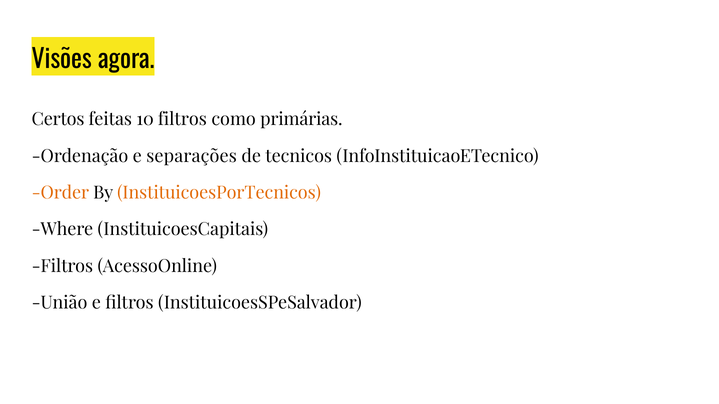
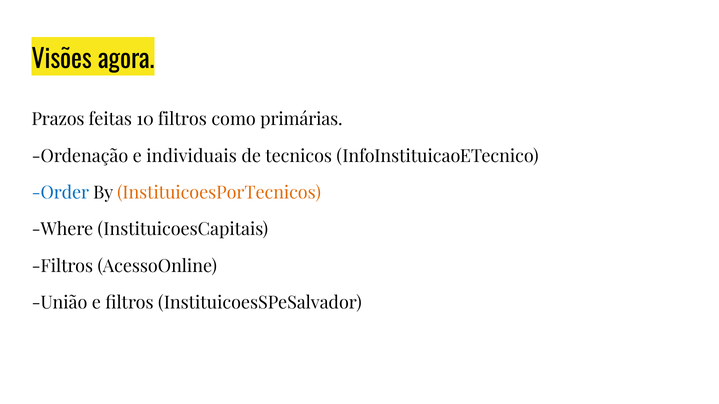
Certos: Certos -> Prazos (58, 119)
separações: separações -> individuais (192, 156)
Order colour: orange -> blue (60, 193)
